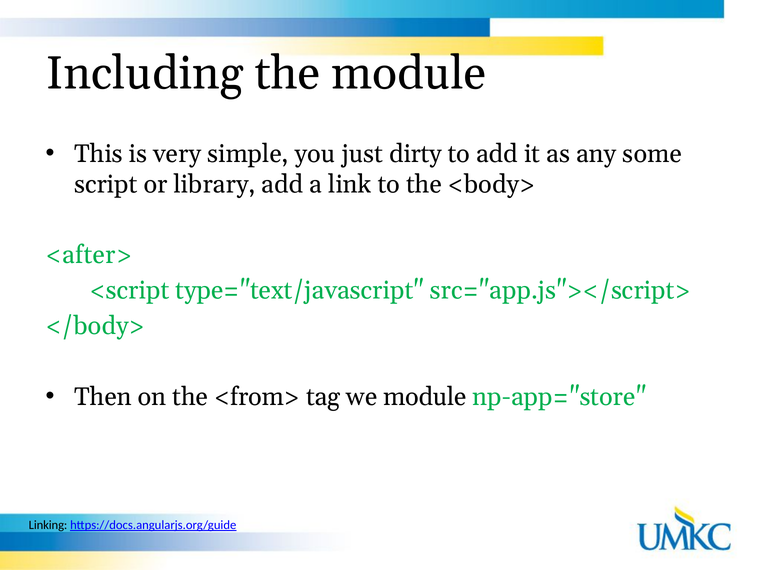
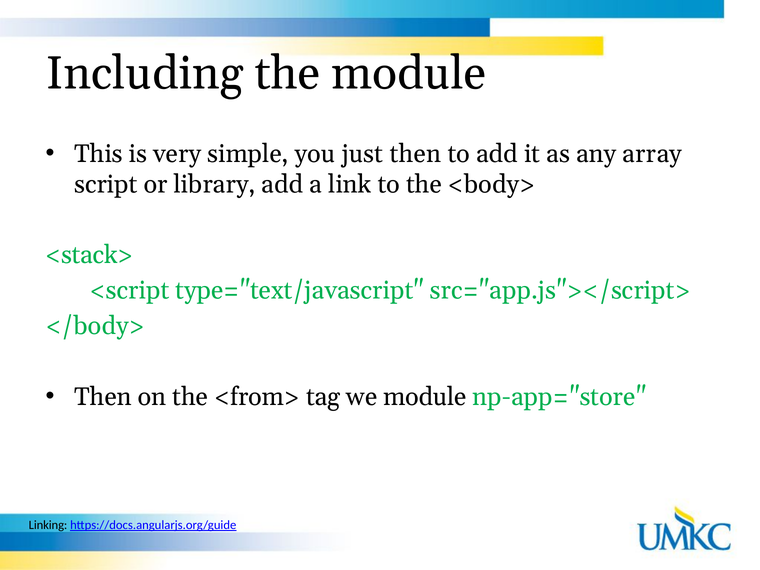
just dirty: dirty -> then (415, 154)
some: some -> array (652, 154)
<after>: <after> -> <stack> (89, 255)
